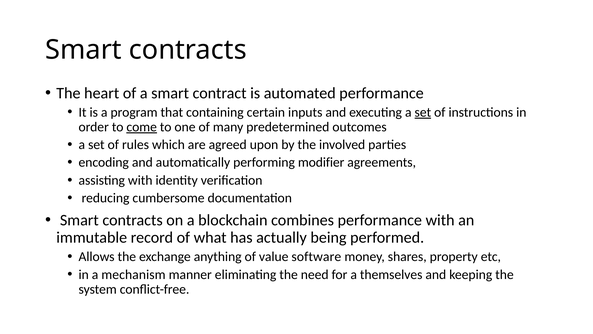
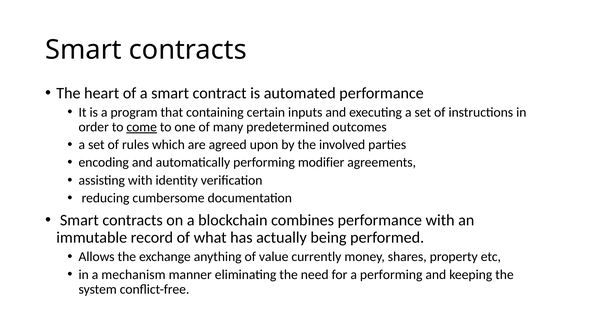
set underline: present -> none (423, 112)
software: software -> currently (316, 256)
a themselves: themselves -> performing (391, 274)
